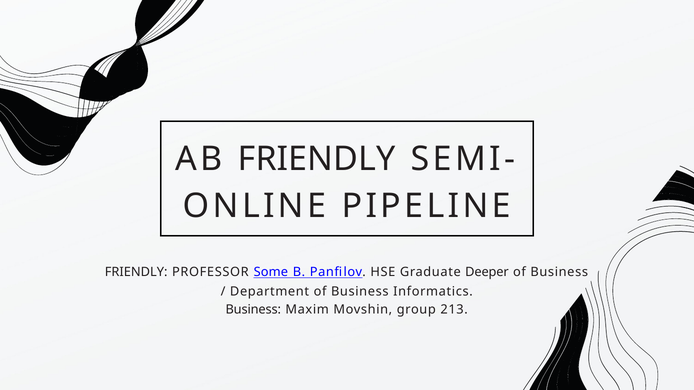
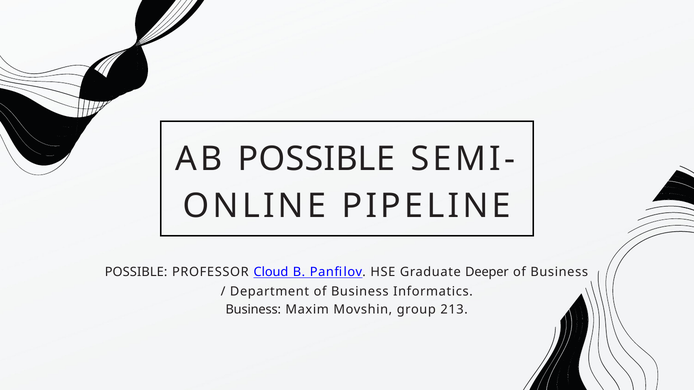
AB FRIENDLY: FRIENDLY -> POSSIBLE (316, 159)
FRIENDLY: FRIENDLY -> POSSIBLE (136, 272)
Some: Some -> Cloud (271, 272)
